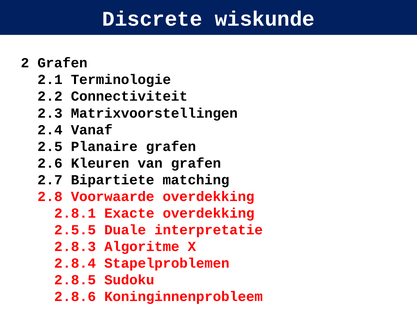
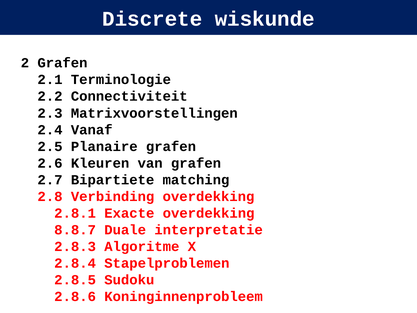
Voorwaarde: Voorwaarde -> Verbinding (113, 196)
2.5.5: 2.5.5 -> 8.8.7 (75, 230)
